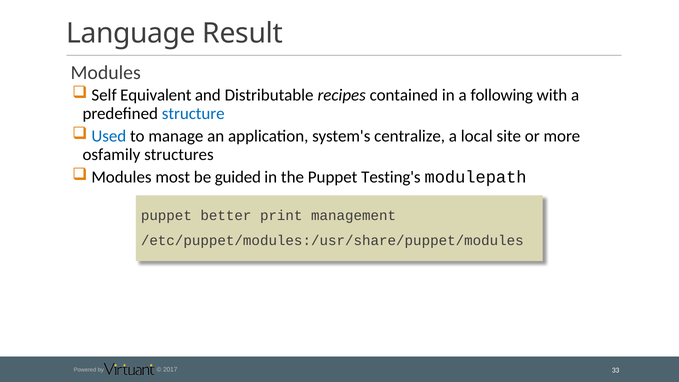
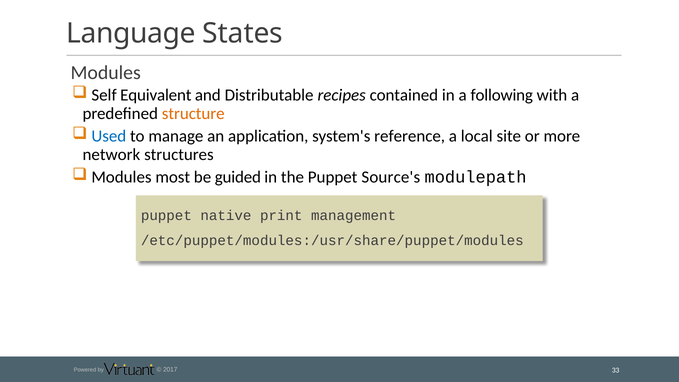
Result: Result -> States (243, 33)
structure colour: blue -> orange (193, 114)
centralize: centralize -> reference (410, 136)
osfamily: osfamily -> network (111, 154)
Testing's: Testing's -> Source's (391, 177)
better: better -> native (226, 215)
